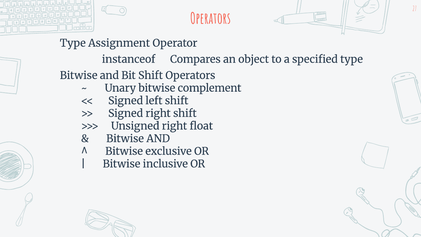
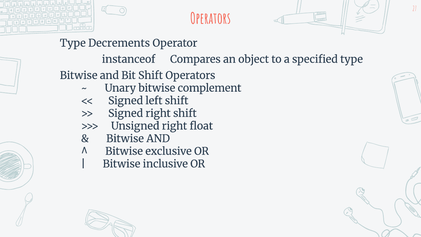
Assignment: Assignment -> Decrements (119, 43)
